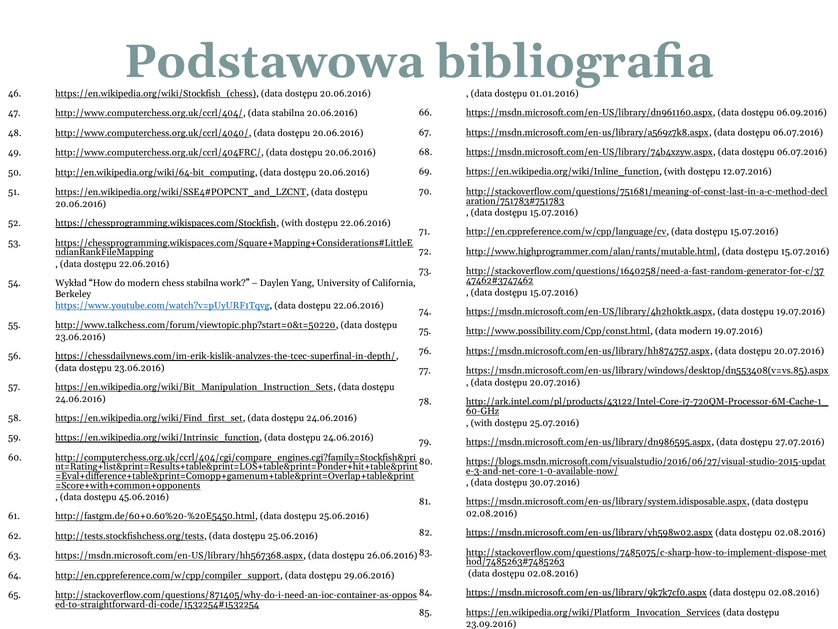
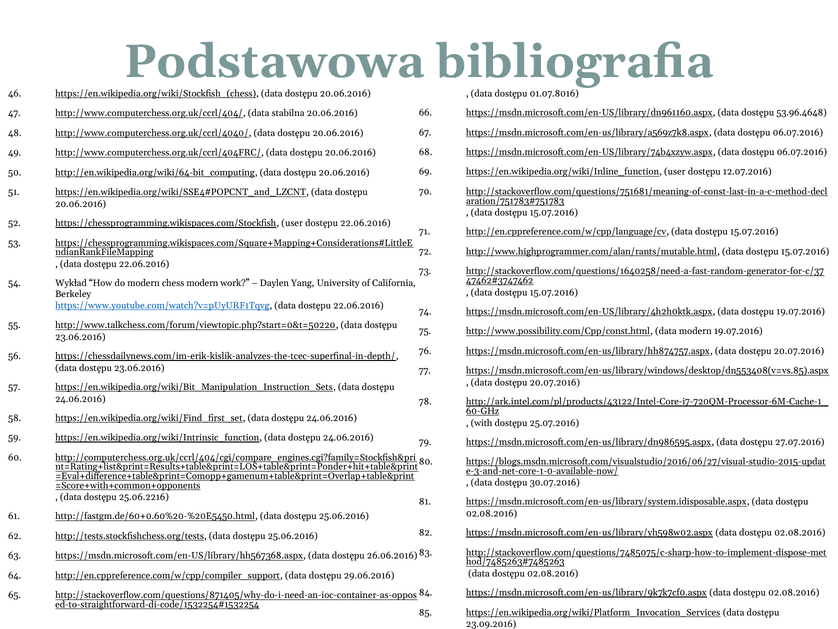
01.01.2016: 01.01.2016 -> 01.07.8016 (554, 94)
06.09.2016: 06.09.2016 -> 53.96.4648 (802, 113)
https://en.wikipedia.org/wiki/Inline_function with: with -> user (675, 172)
https://chessprogramming.wikispaces.com/Stockfish with: with -> user (292, 223)
chess stabilna: stabilna -> modern (202, 283)
45.06.2016: 45.06.2016 -> 25.06.2216 (144, 497)
